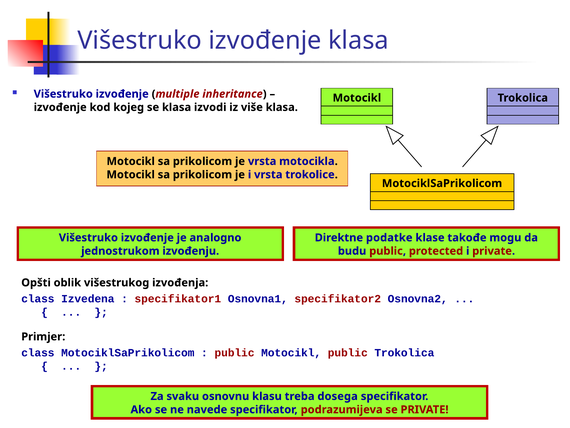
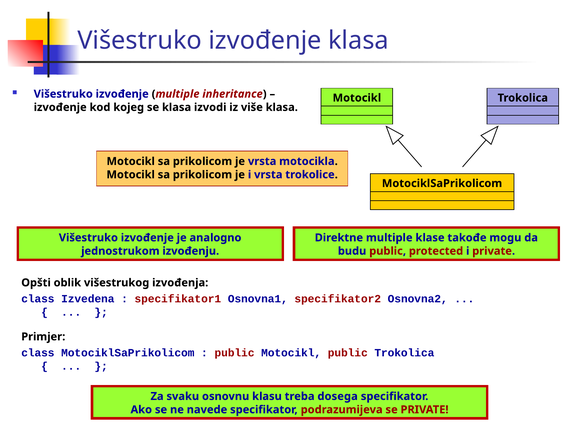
Direktne podatke: podatke -> multiple (389, 237)
